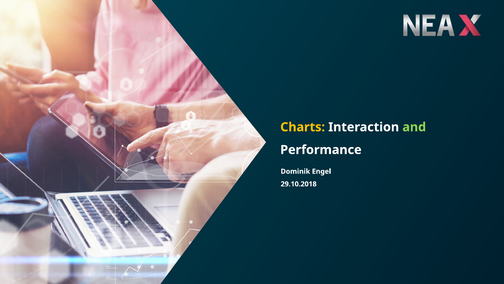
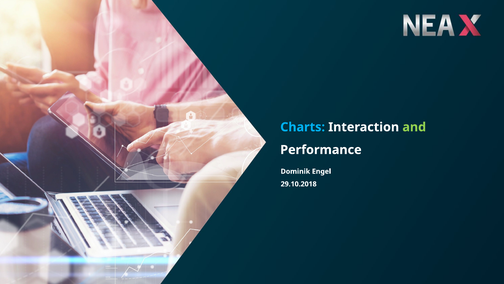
Charts colour: yellow -> light blue (303, 127)
